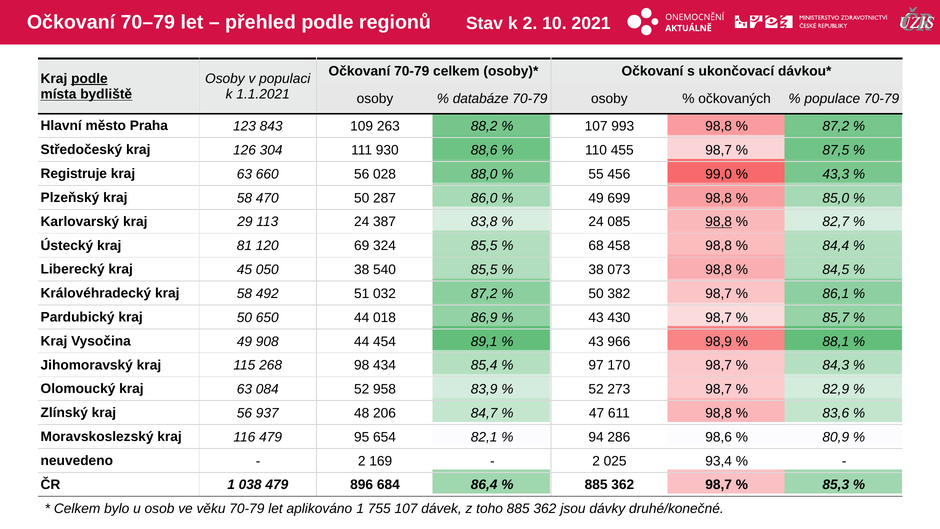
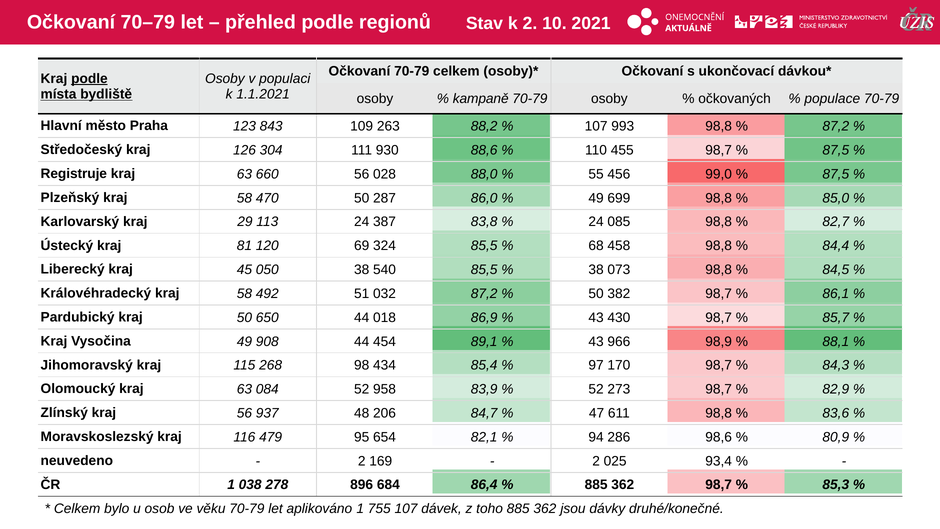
databáze: databáze -> kampaně (481, 99)
43,3: 43,3 -> 87,5 (836, 174)
98,8 underline: present -> none (719, 222)
038 479: 479 -> 278 (277, 485)
